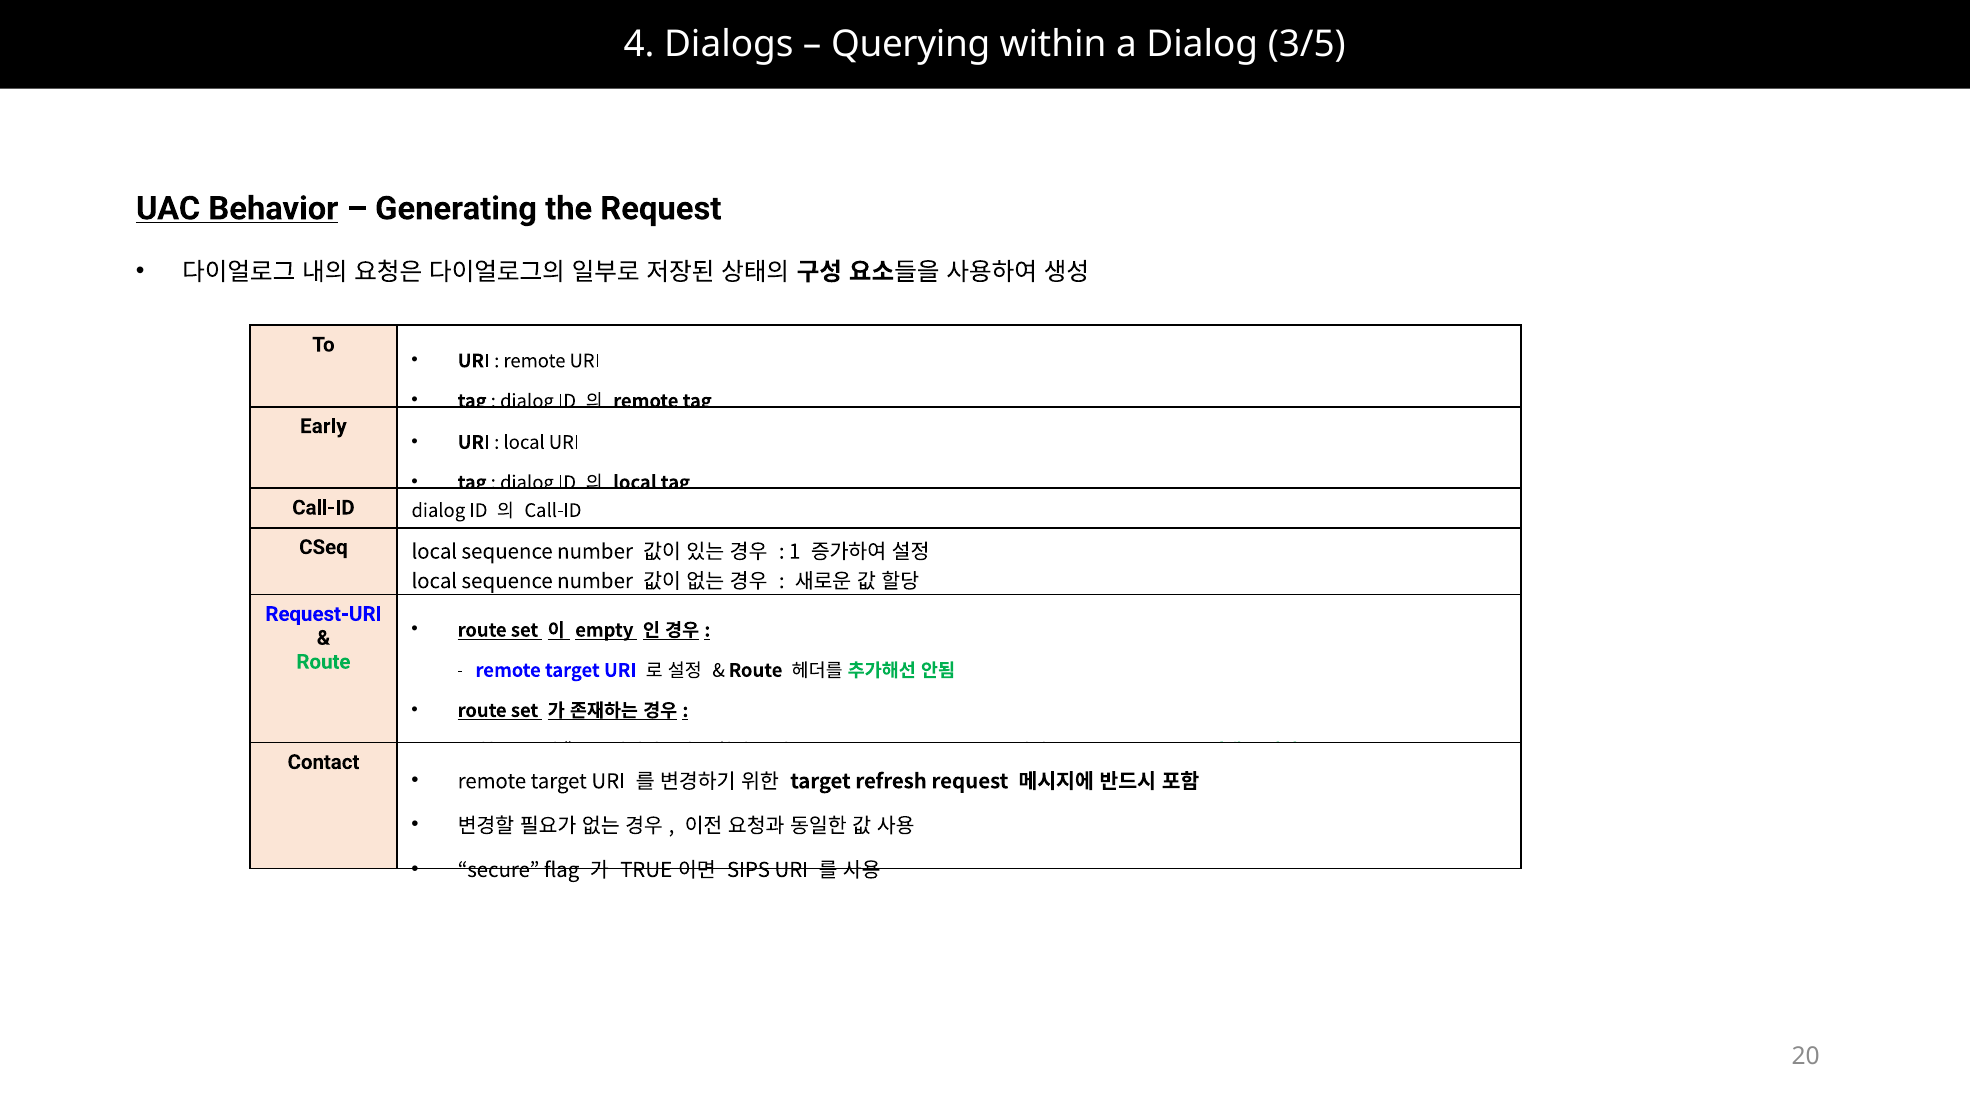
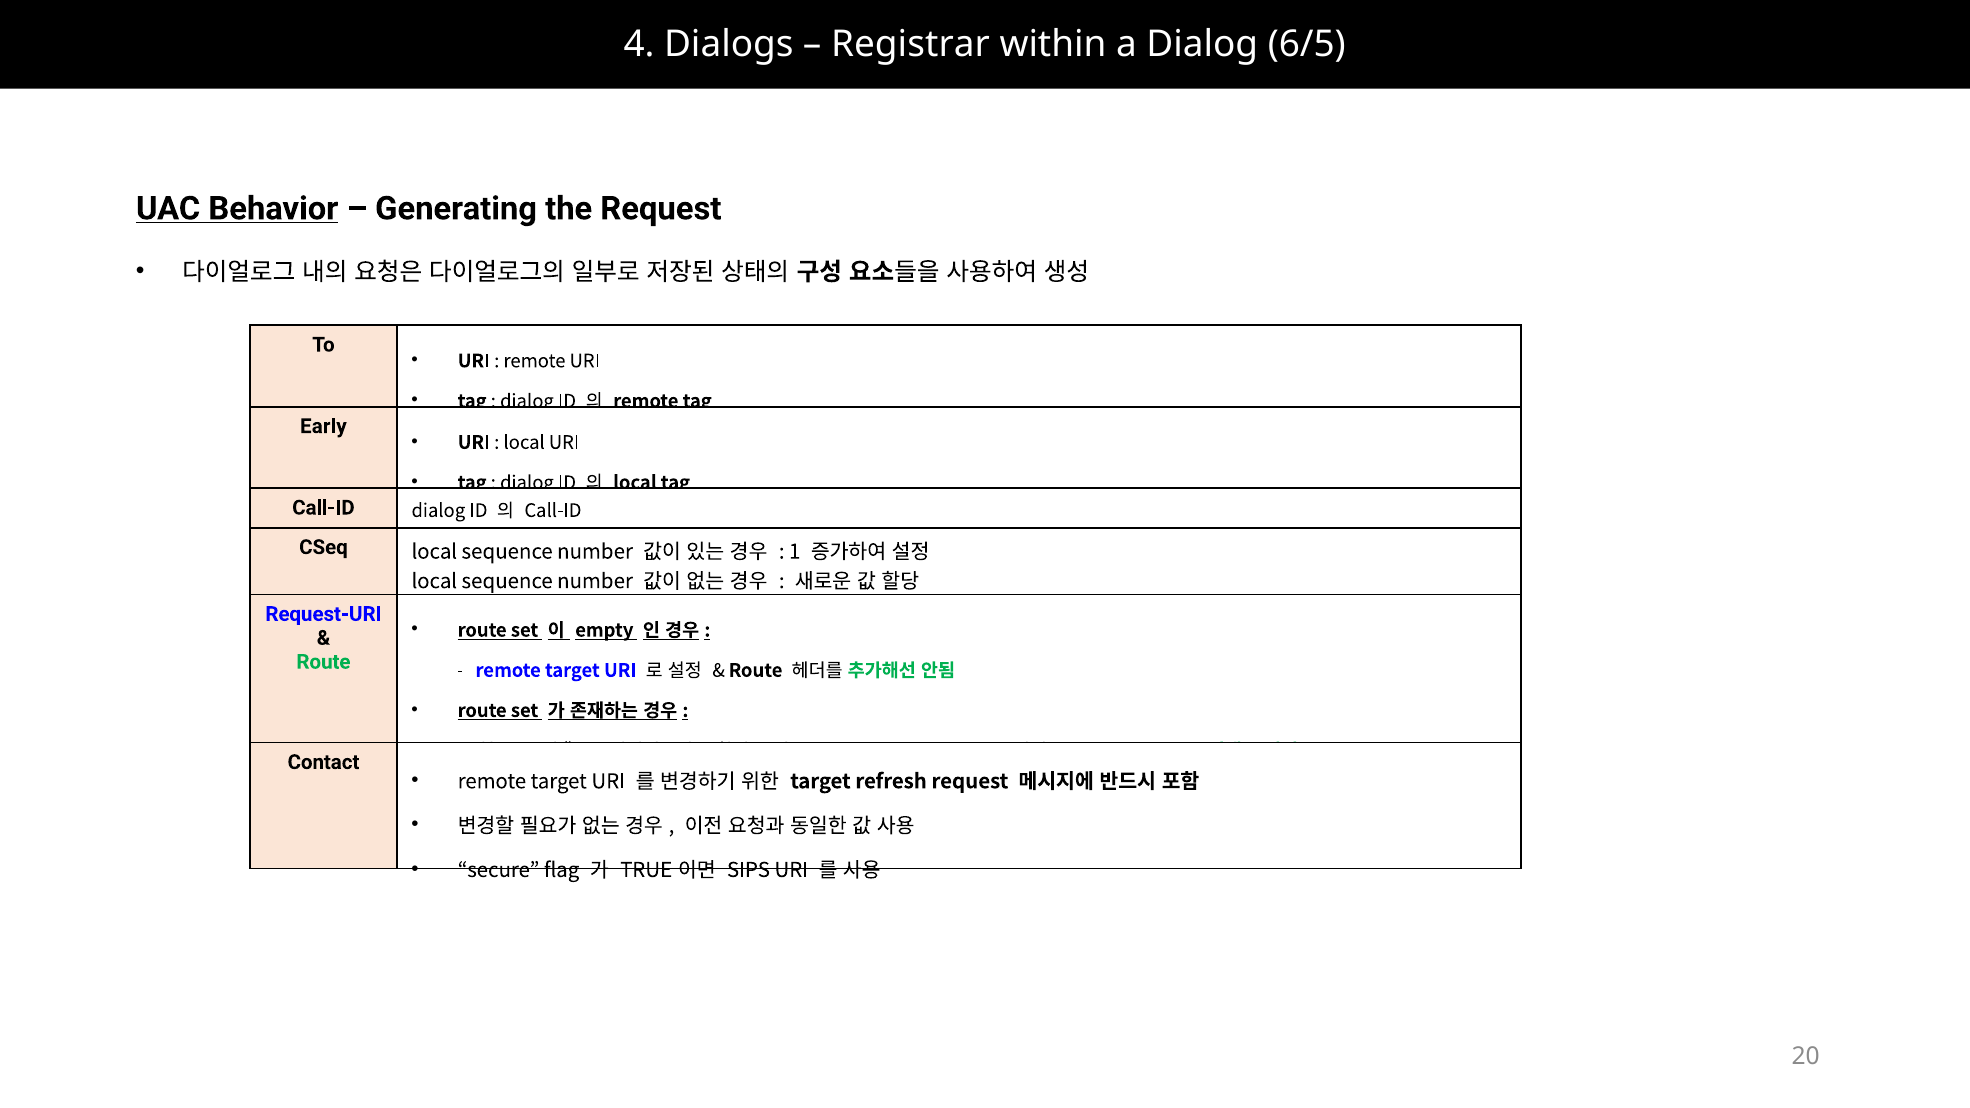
Querying: Querying -> Registrar (910, 44)
3/5: 3/5 -> 6/5 (1307, 44)
